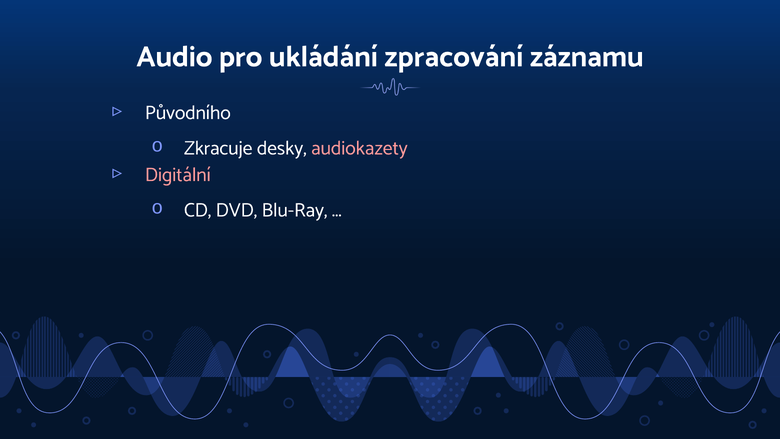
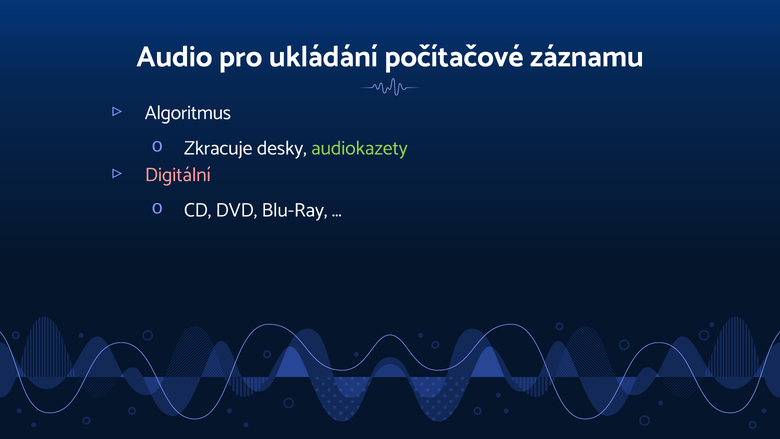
zpracování: zpracování -> počítačové (454, 57)
Původního: Původního -> Algoritmus (188, 113)
audiokazety colour: pink -> light green (359, 148)
